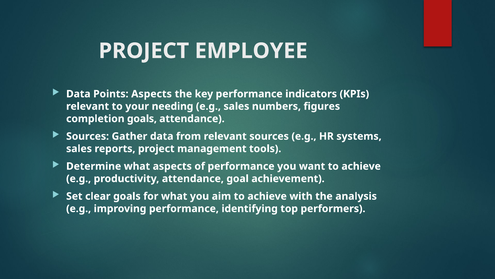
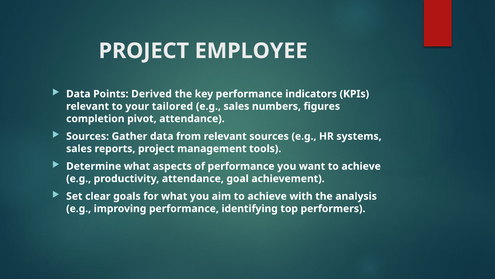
Points Aspects: Aspects -> Derived (152, 94)
needing: needing -> tailored (172, 106)
completion goals: goals -> pivot (142, 119)
